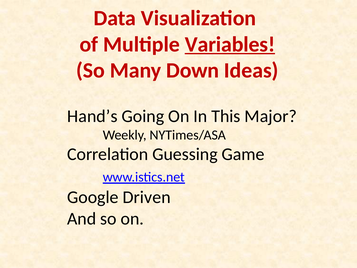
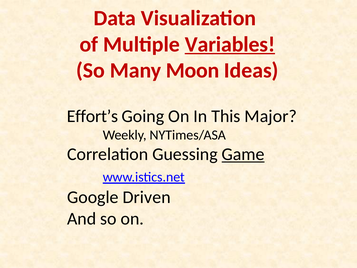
Down: Down -> Moon (193, 70)
Hand’s: Hand’s -> Effort’s (92, 116)
Game underline: none -> present (243, 154)
